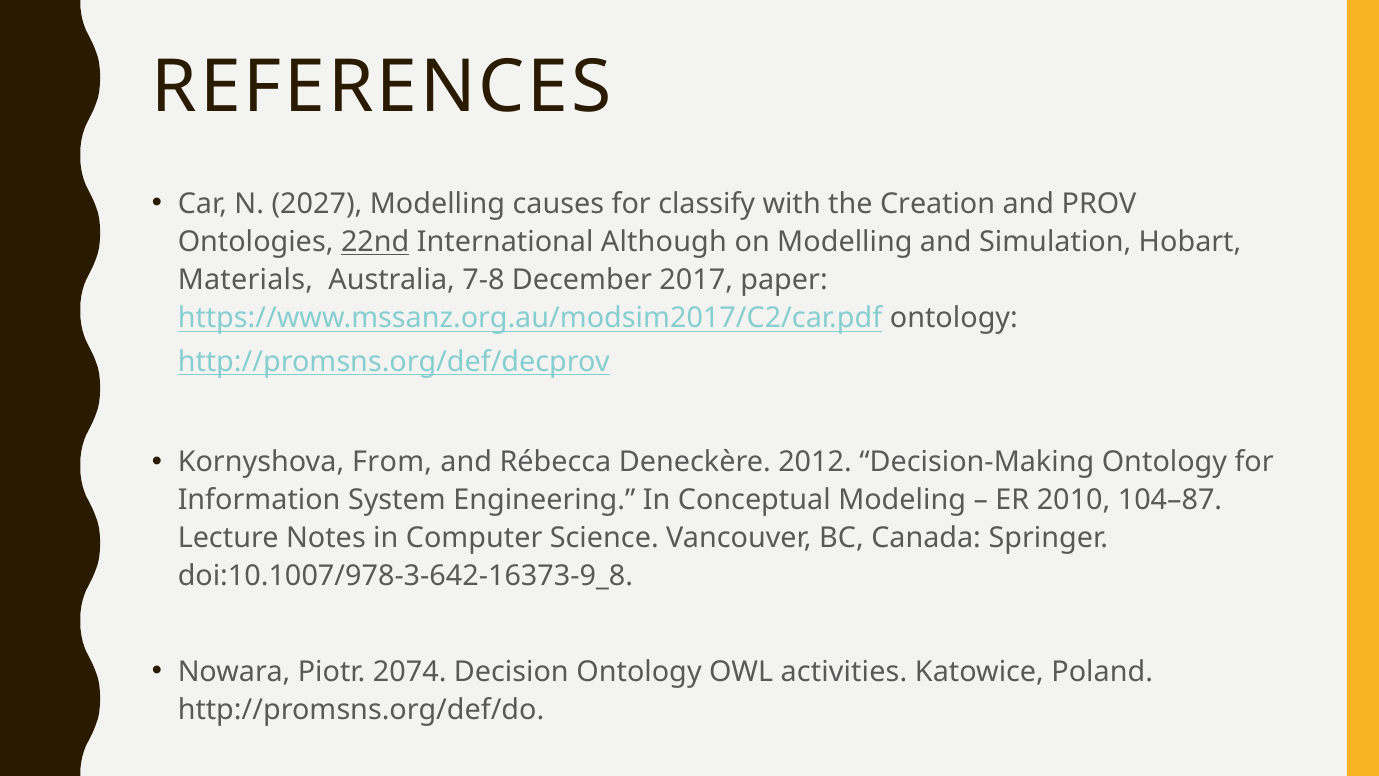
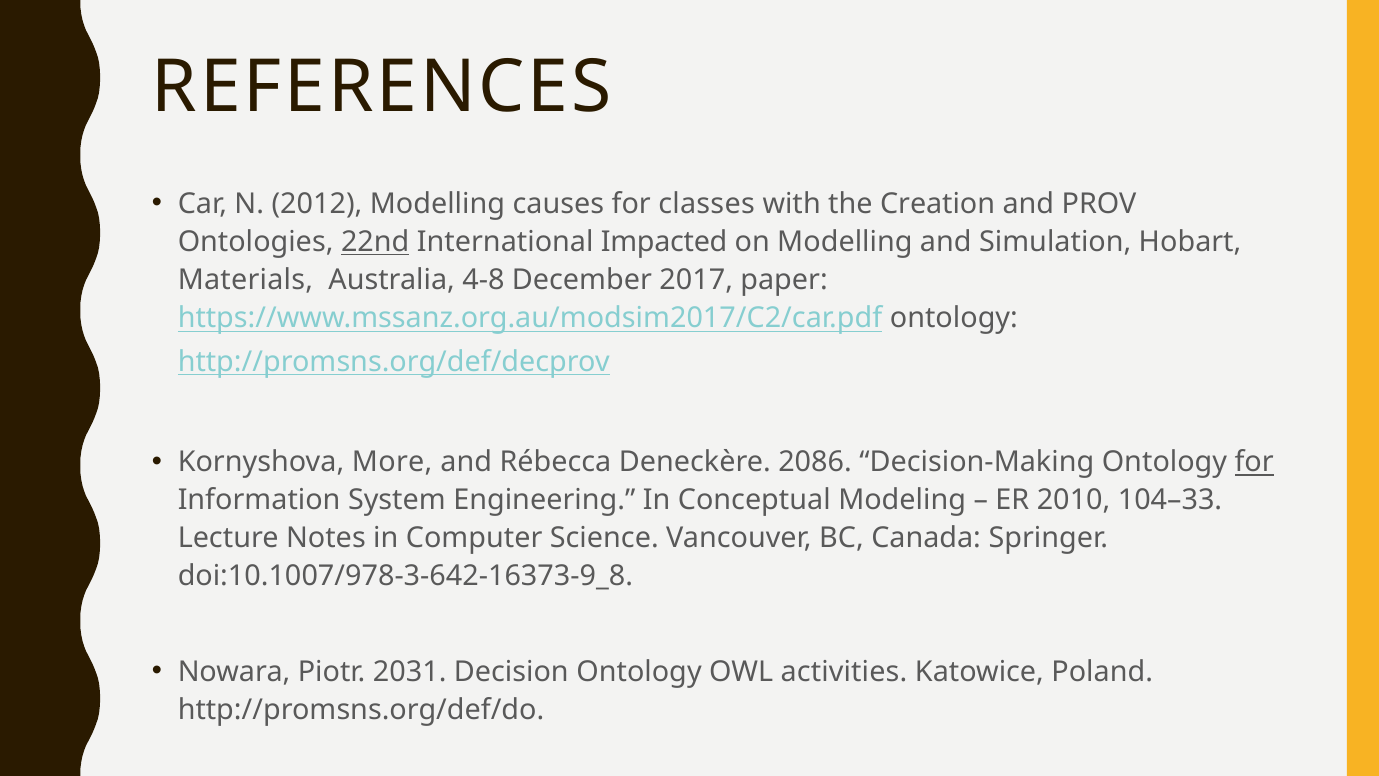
2027: 2027 -> 2012 (317, 204)
classify: classify -> classes (707, 204)
Although: Although -> Impacted (664, 242)
7-8: 7-8 -> 4-8 (483, 280)
From: From -> More (392, 462)
2012: 2012 -> 2086 (815, 462)
for underline: none -> present (1254, 462)
104–87: 104–87 -> 104–33 (1170, 500)
2074: 2074 -> 2031 (410, 672)
